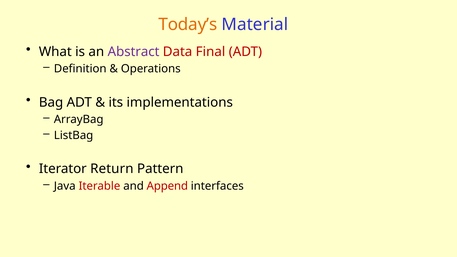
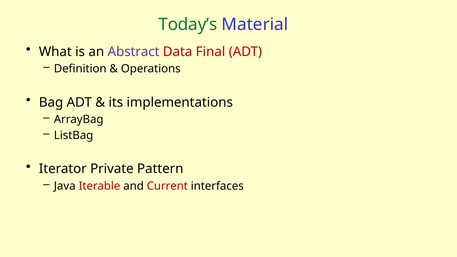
Today’s colour: orange -> green (188, 24)
Return: Return -> Private (112, 169)
Append: Append -> Current (167, 186)
